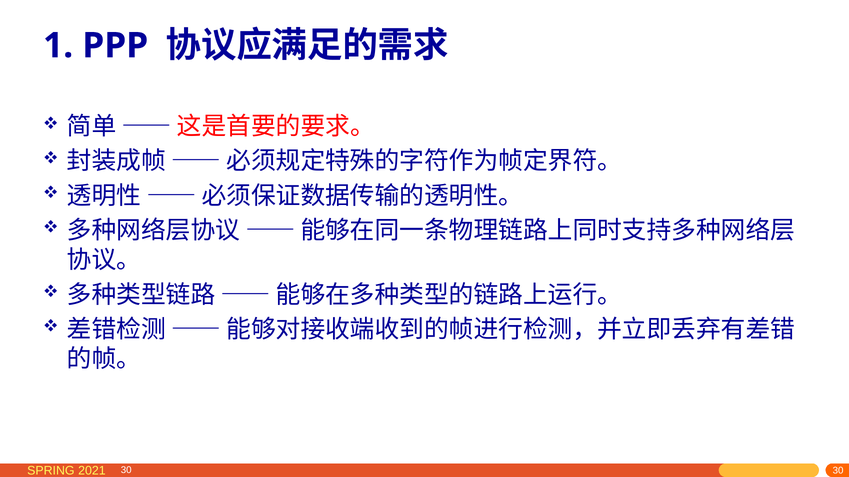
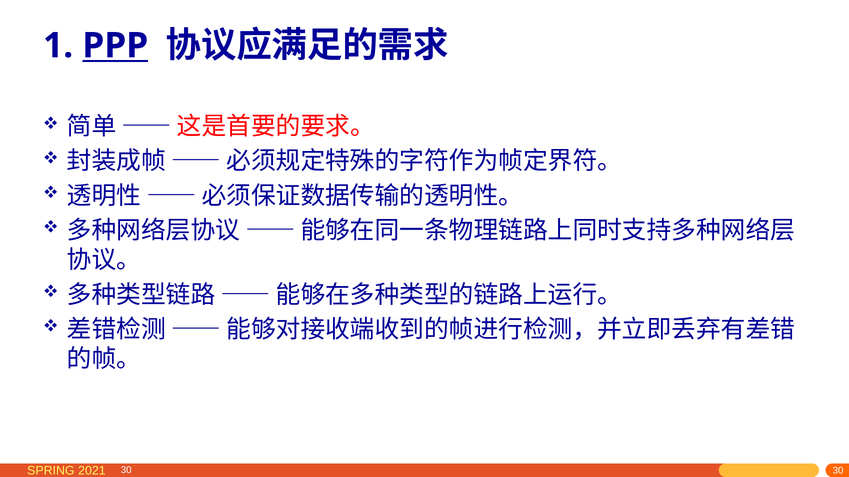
PPP underline: none -> present (115, 46)
